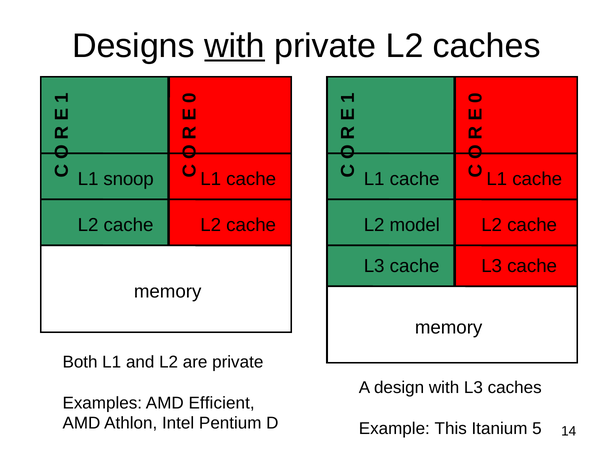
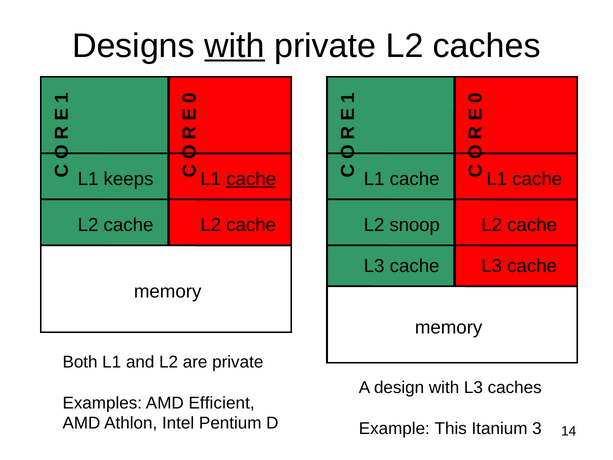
snoop: snoop -> keeps (129, 179)
cache underline: none -> present (251, 179)
model: model -> snoop (415, 225)
5: 5 -> 3 (537, 428)
